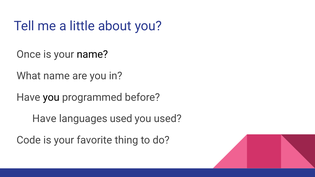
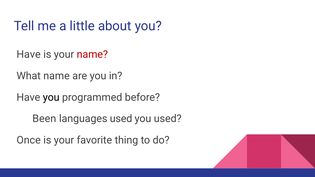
Once: Once -> Have (29, 54)
name colour: black -> red (92, 54)
Have: Have -> Been (44, 119)
Code: Code -> Once (29, 140)
